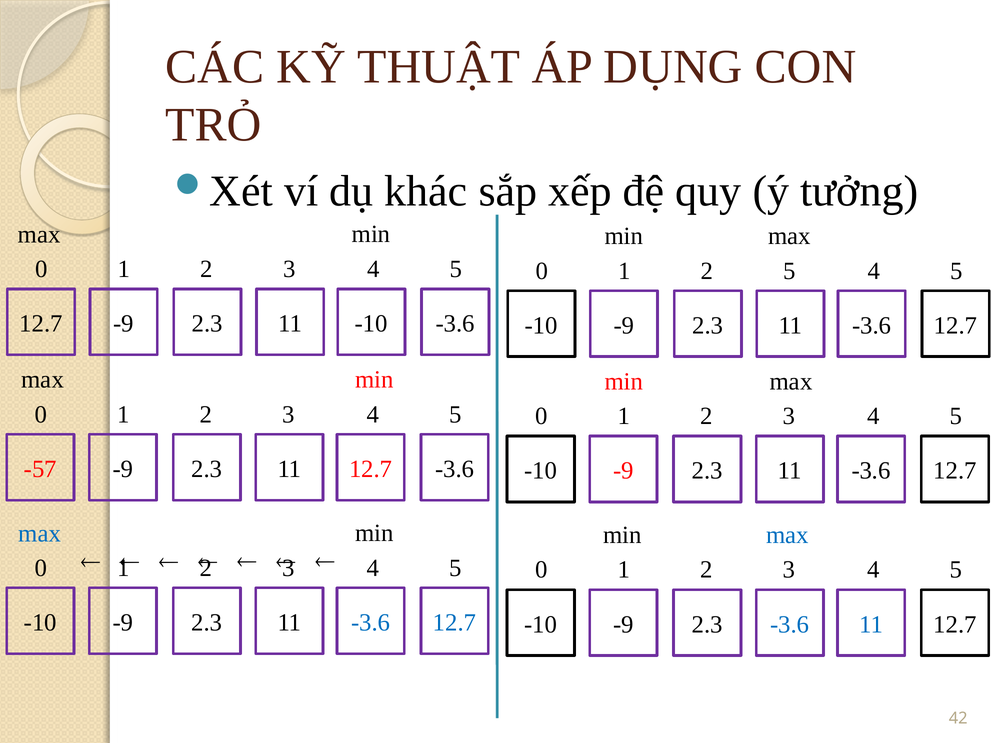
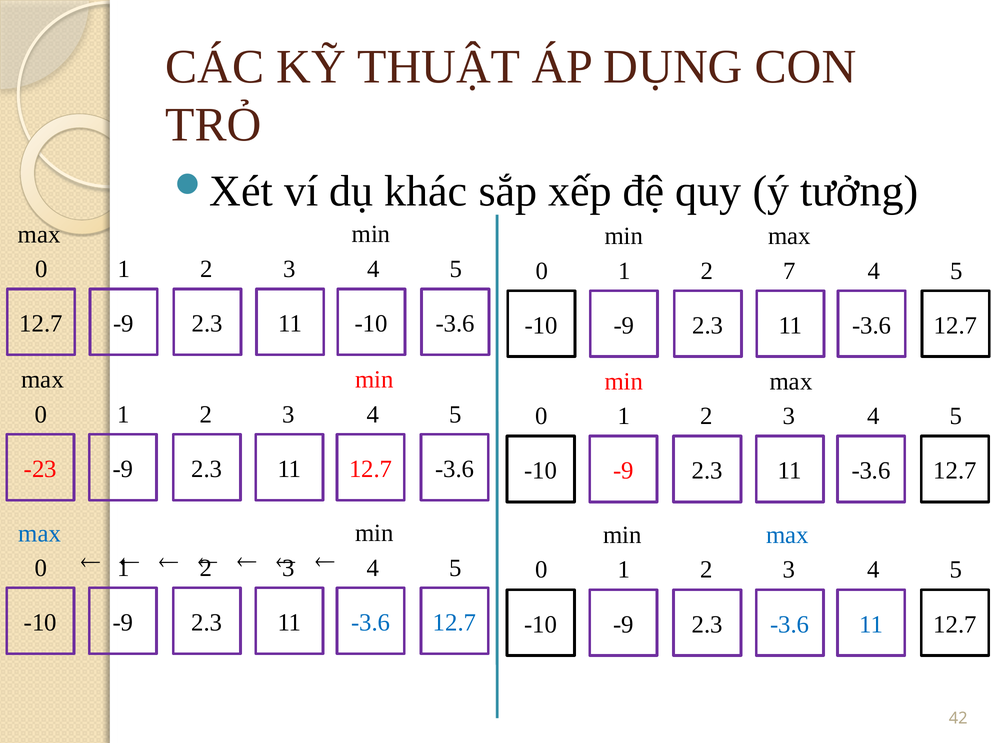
2 5: 5 -> 7 (790, 271)
-57: -57 -> -23 (40, 469)
